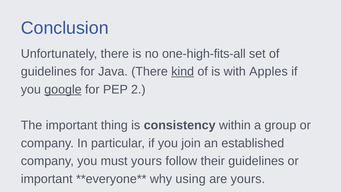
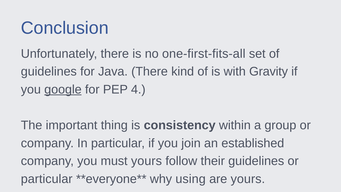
one-high-fits-all: one-high-fits-all -> one-first-fits-all (204, 54)
kind underline: present -> none (183, 71)
Apples: Apples -> Gravity (269, 71)
2: 2 -> 4 (138, 89)
important: important -> particular (47, 179)
